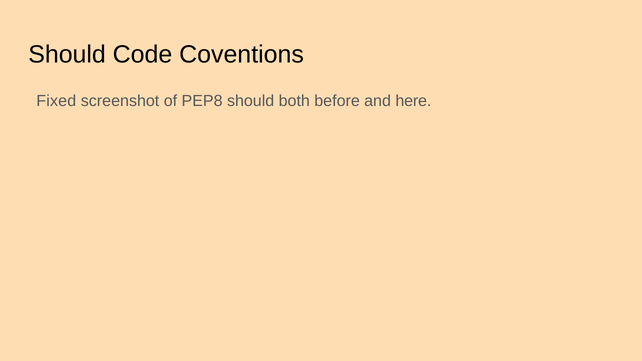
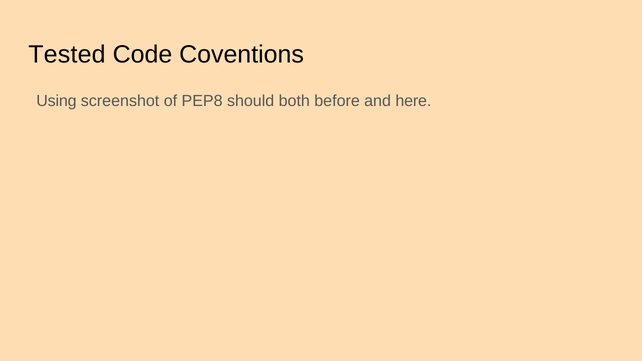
Should: Should -> Tested (67, 54)
Fixed: Fixed -> Using (56, 101)
